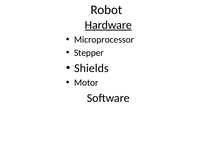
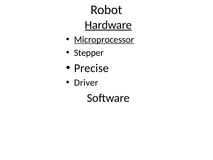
Microprocessor underline: none -> present (104, 39)
Shields: Shields -> Precise (91, 68)
Motor: Motor -> Driver (86, 83)
